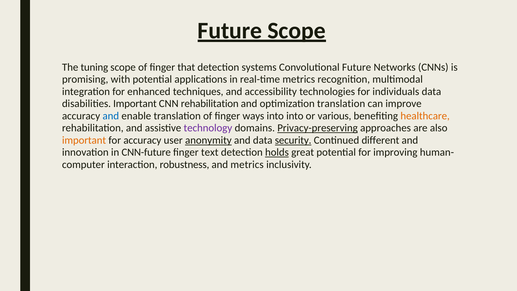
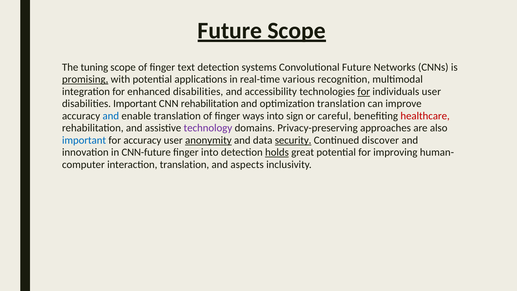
that: that -> text (186, 67)
promising underline: none -> present (85, 79)
real-time metrics: metrics -> various (299, 79)
enhanced techniques: techniques -> disabilities (198, 92)
for underline: none -> present (364, 92)
individuals data: data -> user (431, 92)
into into: into -> sign (295, 116)
various: various -> careful (334, 116)
healthcare colour: orange -> red (425, 116)
Privacy-preserving underline: present -> none (318, 128)
important colour: orange -> blue (84, 140)
different: different -> discover (380, 140)
finger text: text -> into (210, 152)
interaction robustness: robustness -> translation (184, 164)
and metrics: metrics -> aspects (247, 164)
